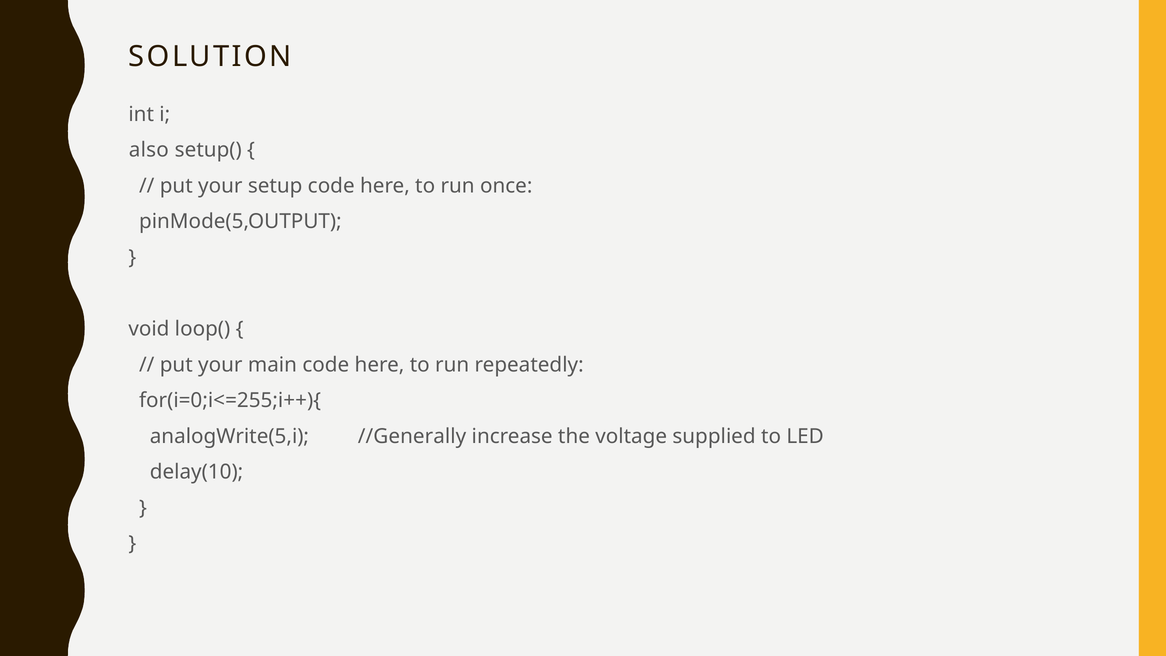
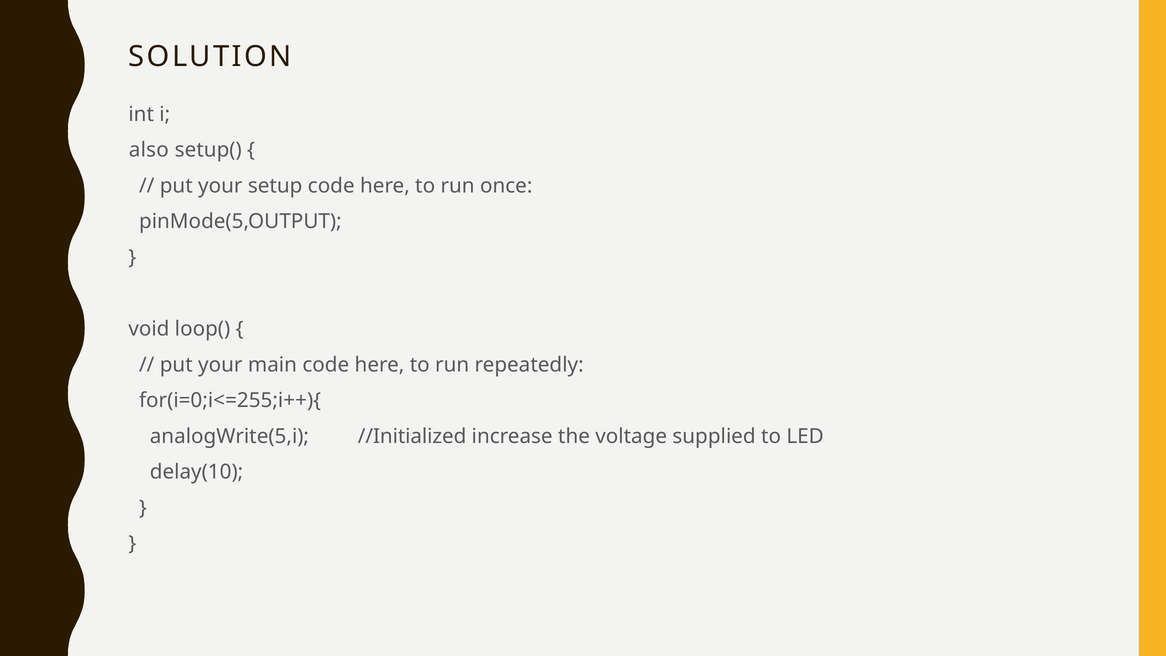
//Generally: //Generally -> //Initialized (412, 436)
